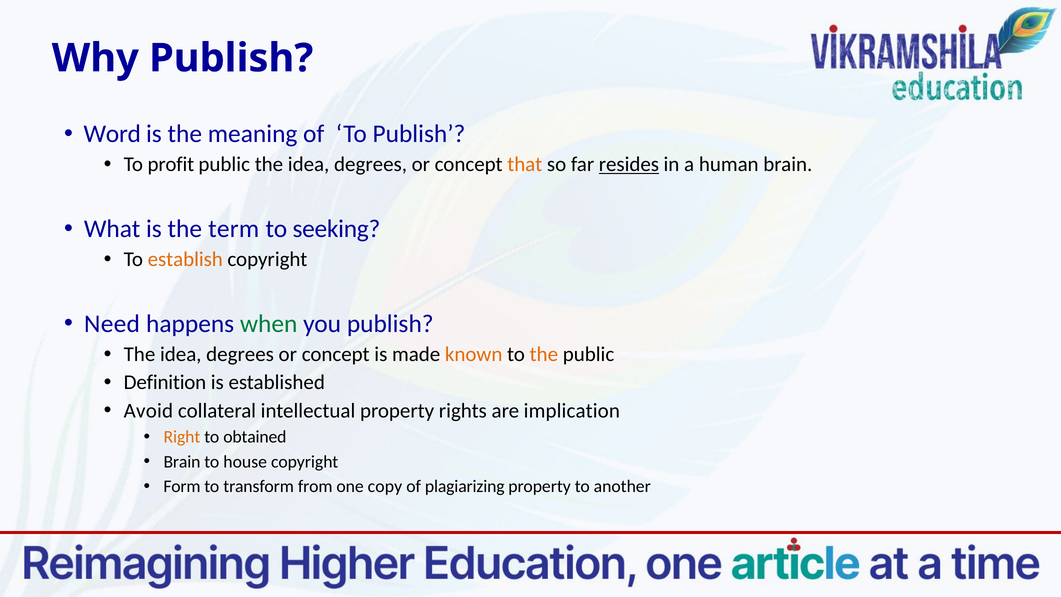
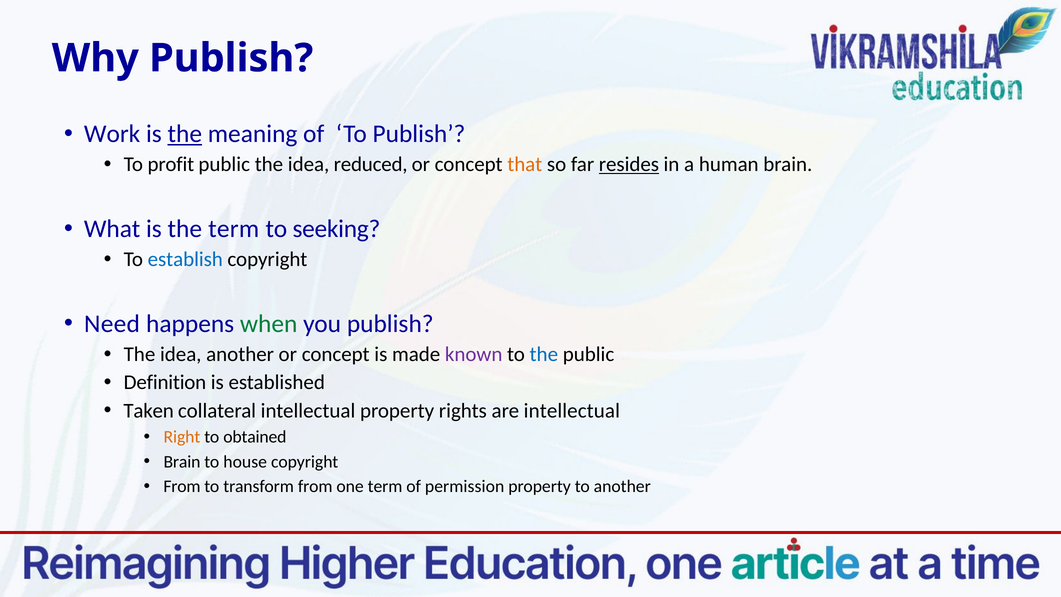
Word: Word -> Work (112, 134)
the underline: none -> present (185, 134)
public the idea degrees: degrees -> reduced (371, 164)
establish colour: orange -> blue (185, 259)
degrees: degrees -> another (240, 354)
known colour: orange -> purple (474, 354)
the colour: orange -> blue (544, 354)
Avoid: Avoid -> Taken (149, 411)
are implication: implication -> intellectual (572, 411)
Form: Form -> From (182, 486)
one copy: copy -> term (385, 486)
plagiarizing: plagiarizing -> permission (465, 486)
